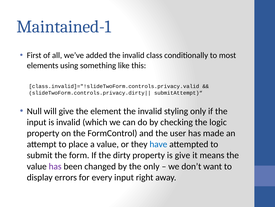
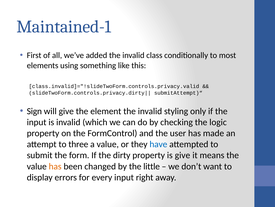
Null: Null -> Sign (34, 111)
place: place -> three (78, 144)
has colour: purple -> orange (55, 166)
the only: only -> little (152, 166)
